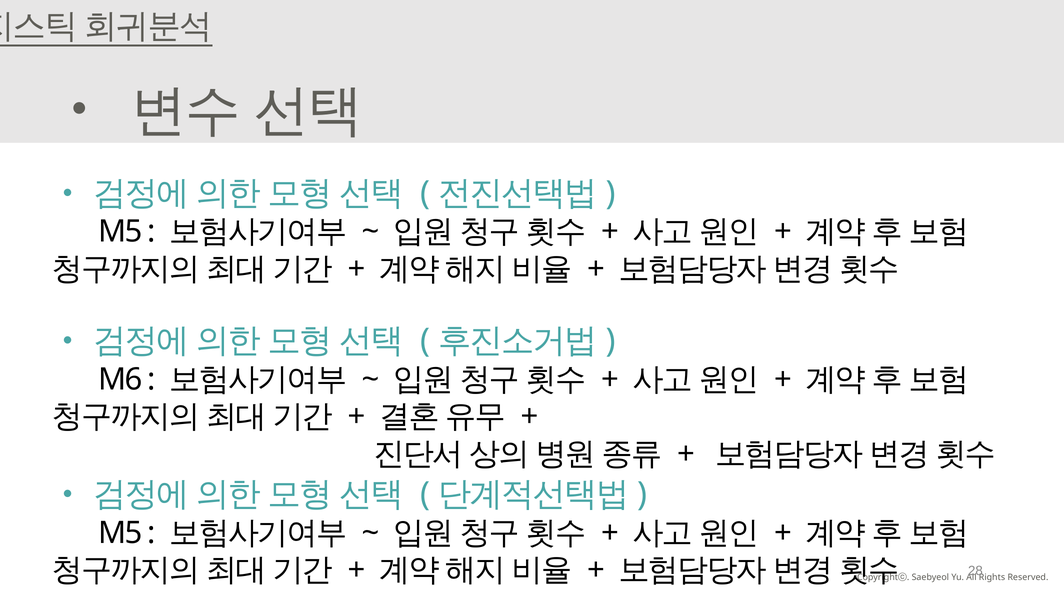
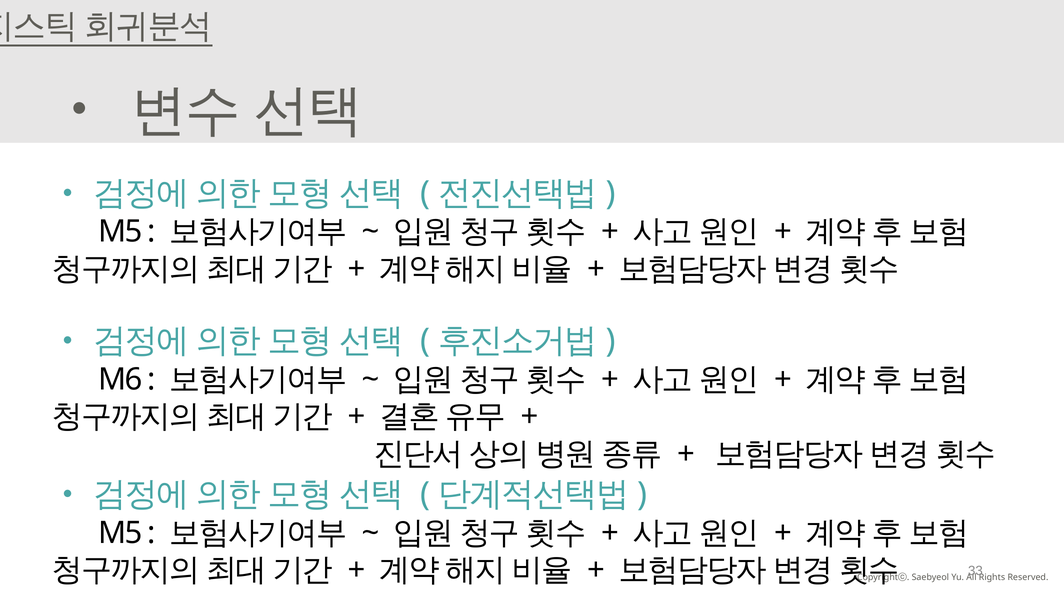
28: 28 -> 33 (975, 572)
